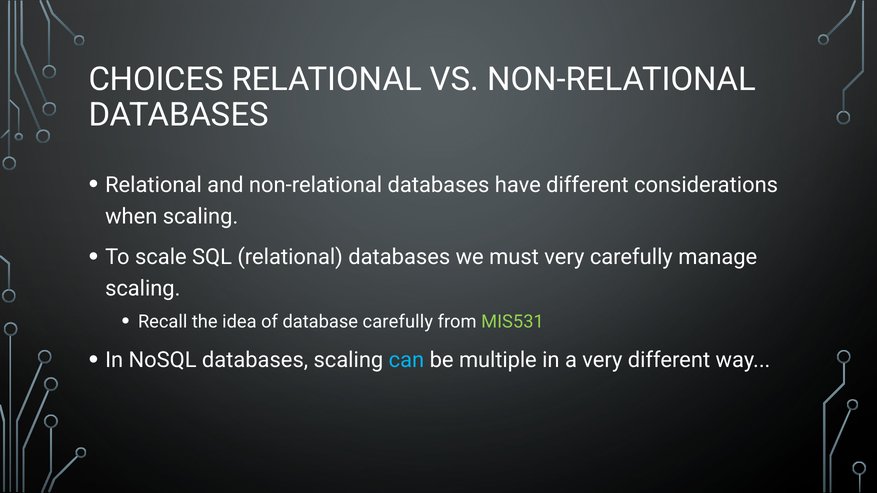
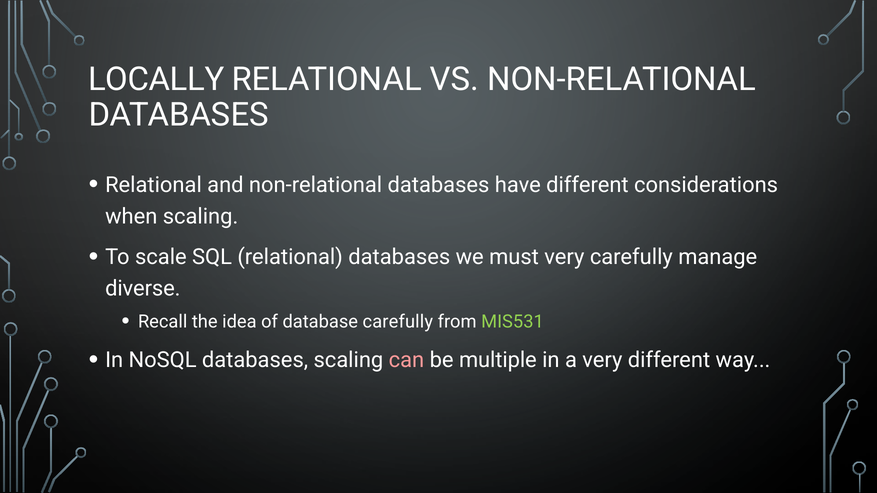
CHOICES: CHOICES -> LOCALLY (156, 80)
scaling: scaling -> diverse (143, 289)
can colour: light blue -> pink (406, 360)
